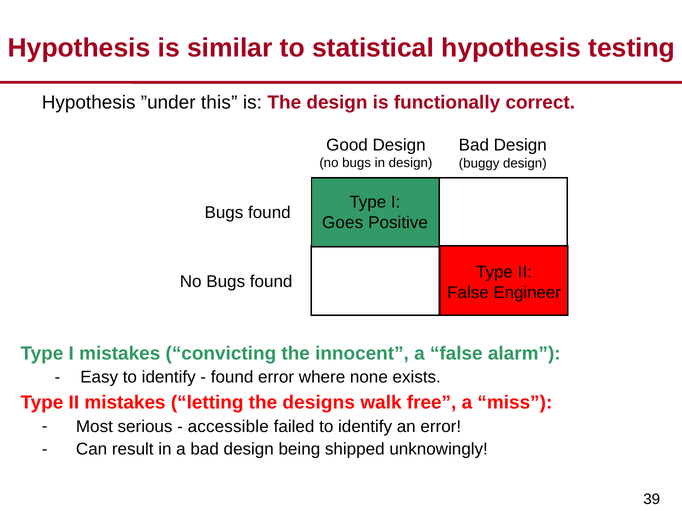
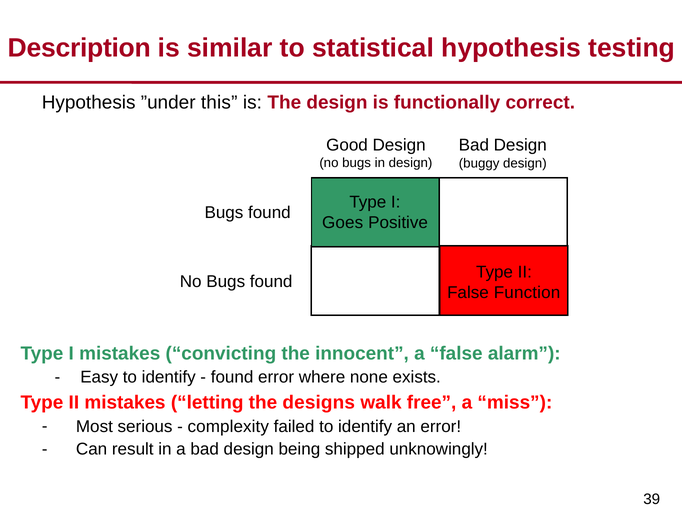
Hypothesis: Hypothesis -> Description (79, 48)
Engineer: Engineer -> Function (527, 293)
accessible: accessible -> complexity (228, 427)
